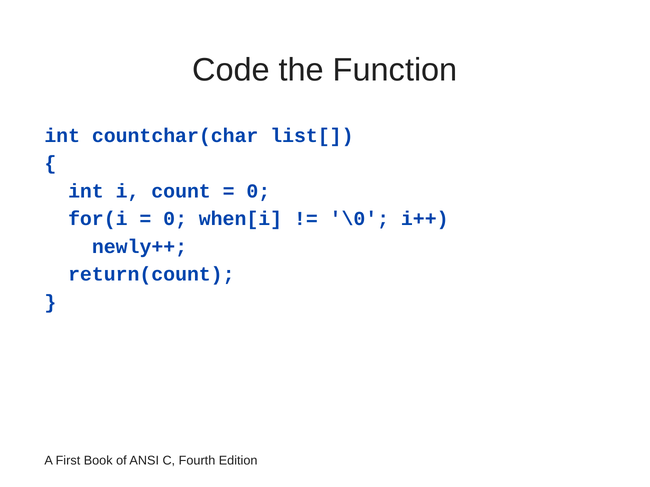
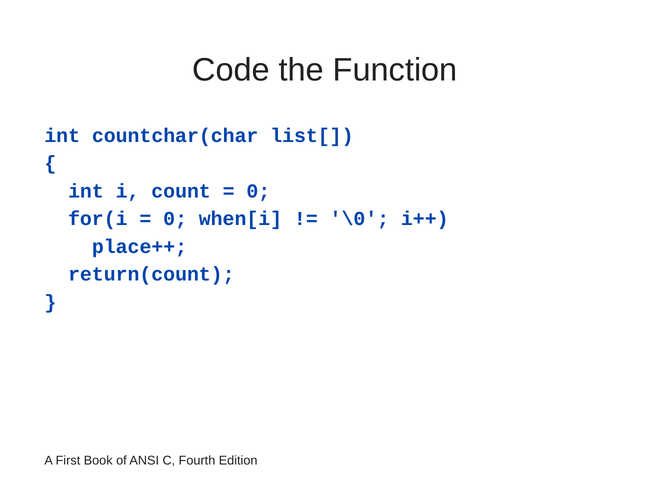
newly++: newly++ -> place++ (140, 247)
